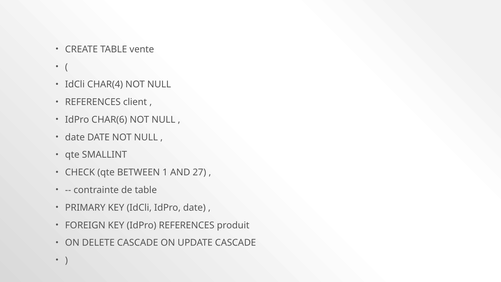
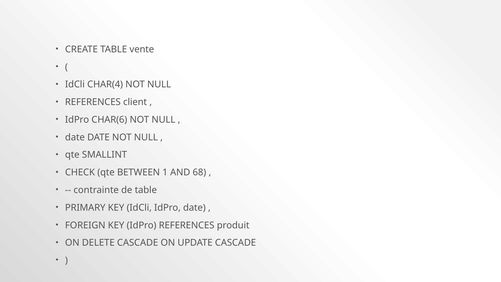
27: 27 -> 68 (199, 172)
